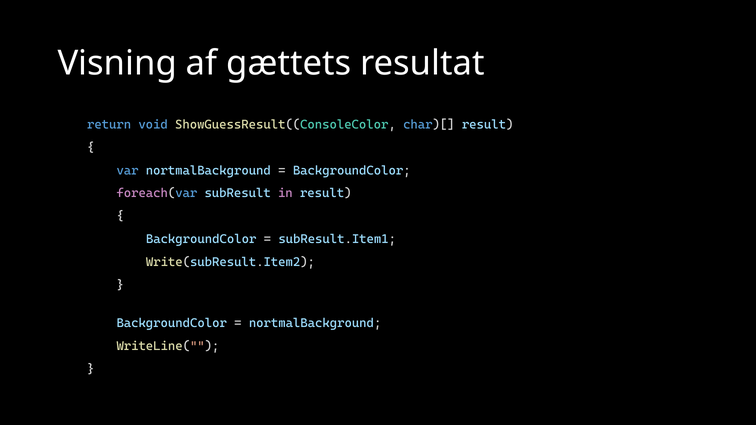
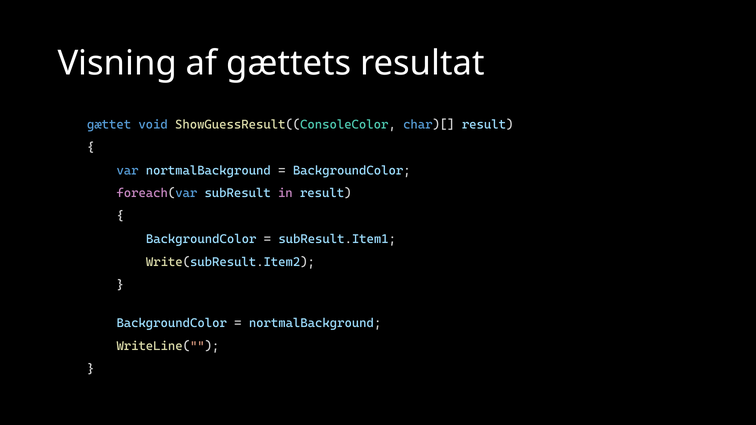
return: return -> gættet (109, 124)
